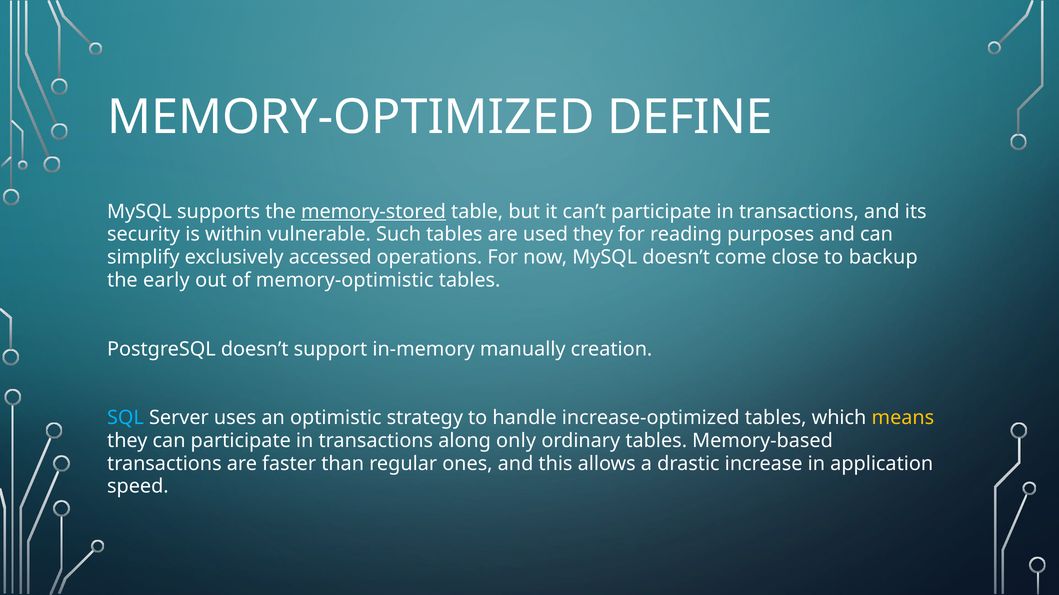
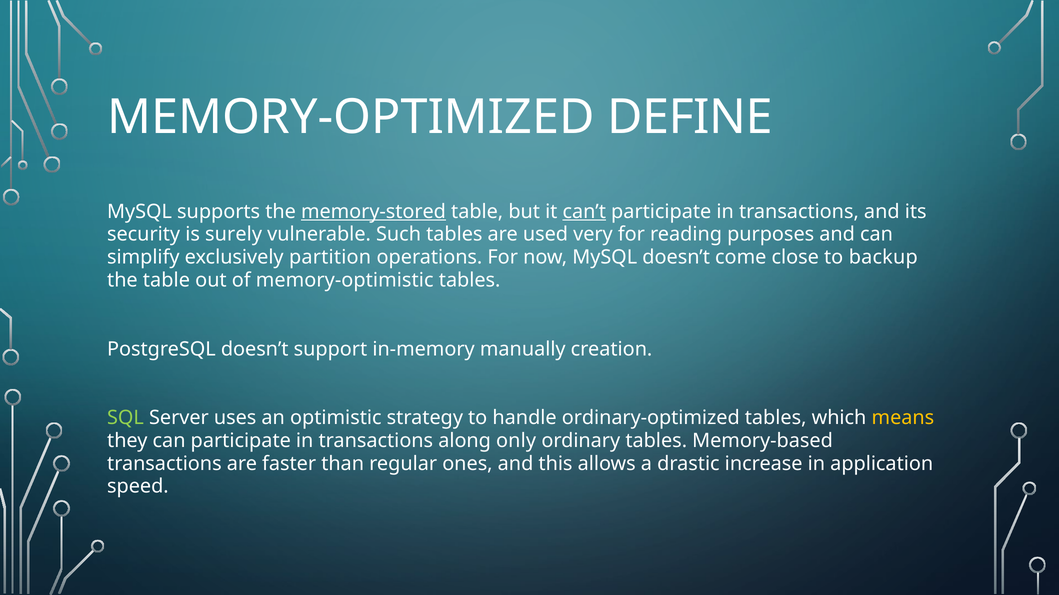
can’t underline: none -> present (584, 212)
within: within -> surely (234, 235)
used they: they -> very (593, 235)
accessed: accessed -> partition (330, 257)
the early: early -> table (166, 280)
SQL colour: light blue -> light green (125, 418)
increase-optimized: increase-optimized -> ordinary-optimized (651, 418)
